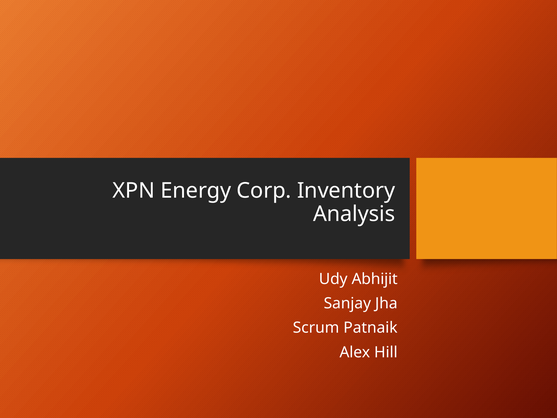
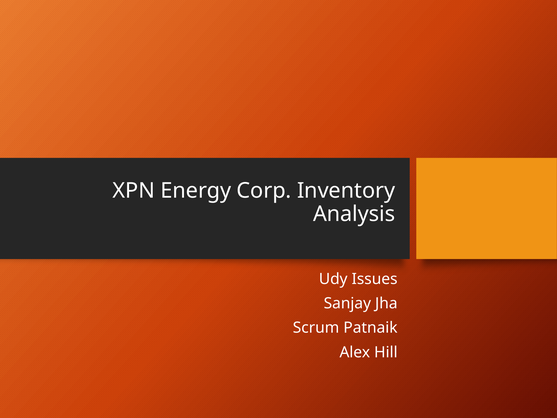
Abhijit: Abhijit -> Issues (375, 279)
